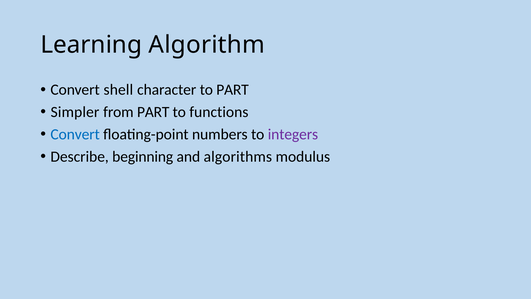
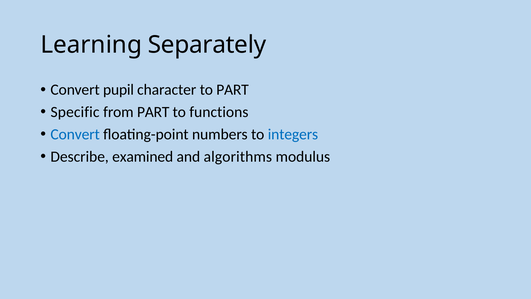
Algorithm: Algorithm -> Separately (207, 45)
shell: shell -> pupil (118, 90)
Simpler: Simpler -> Specific (75, 112)
integers colour: purple -> blue (293, 134)
beginning: beginning -> examined (143, 157)
